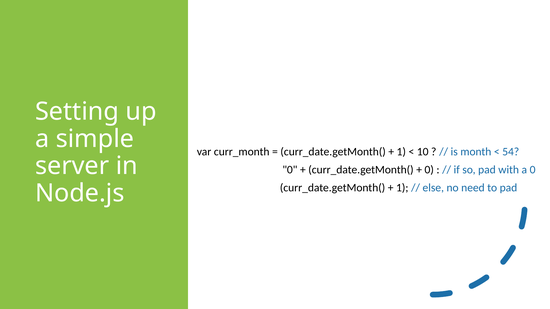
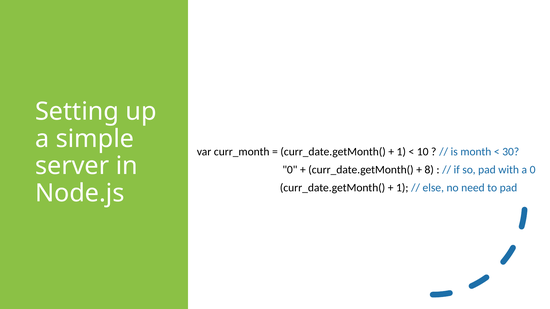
54: 54 -> 30 (511, 152)
0: 0 -> 8 (429, 170)
